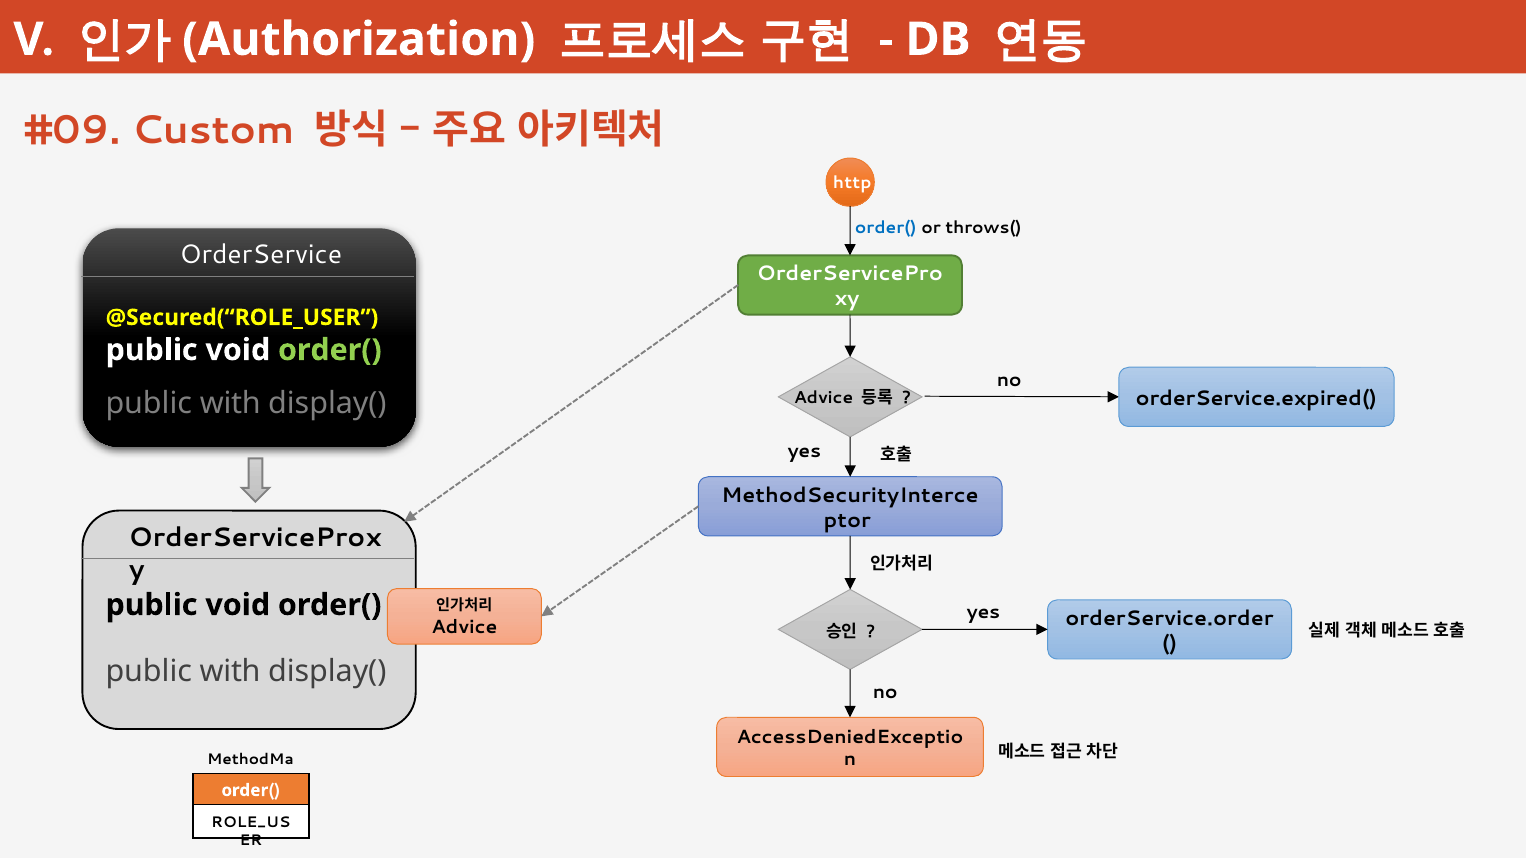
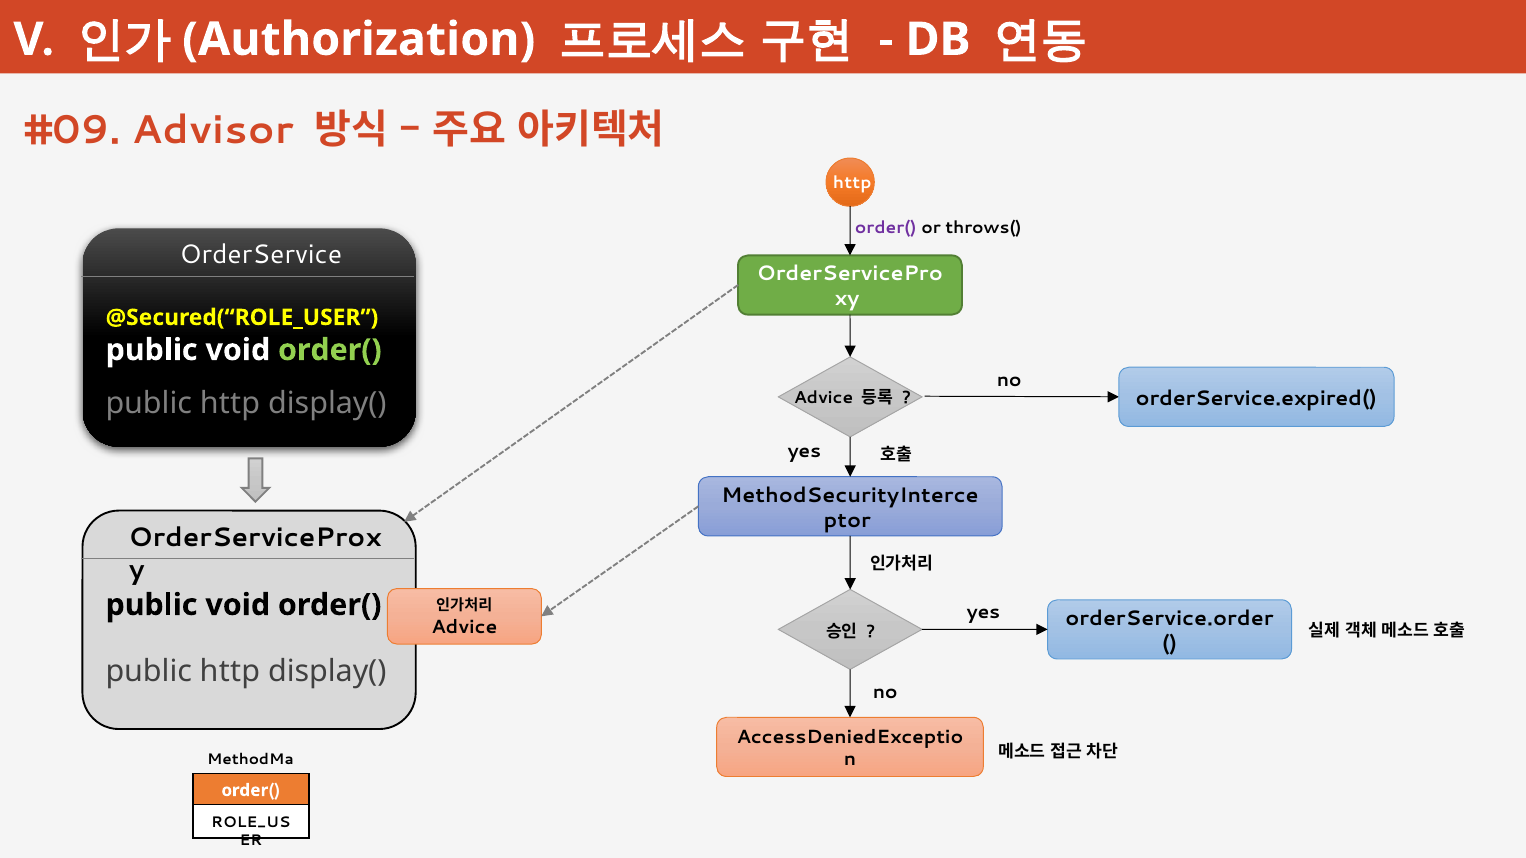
Custom: Custom -> Advisor (213, 130)
order( colour: blue -> purple (886, 228)
with: with -> http (230, 404)
with: with -> http (230, 672)
